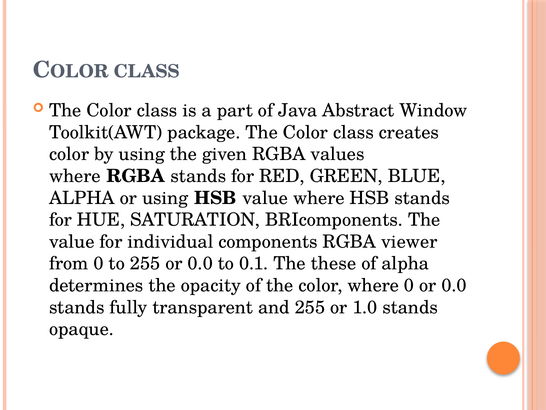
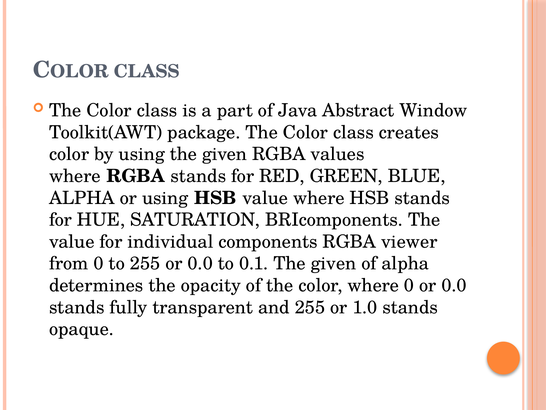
0.1 The these: these -> given (334, 263)
